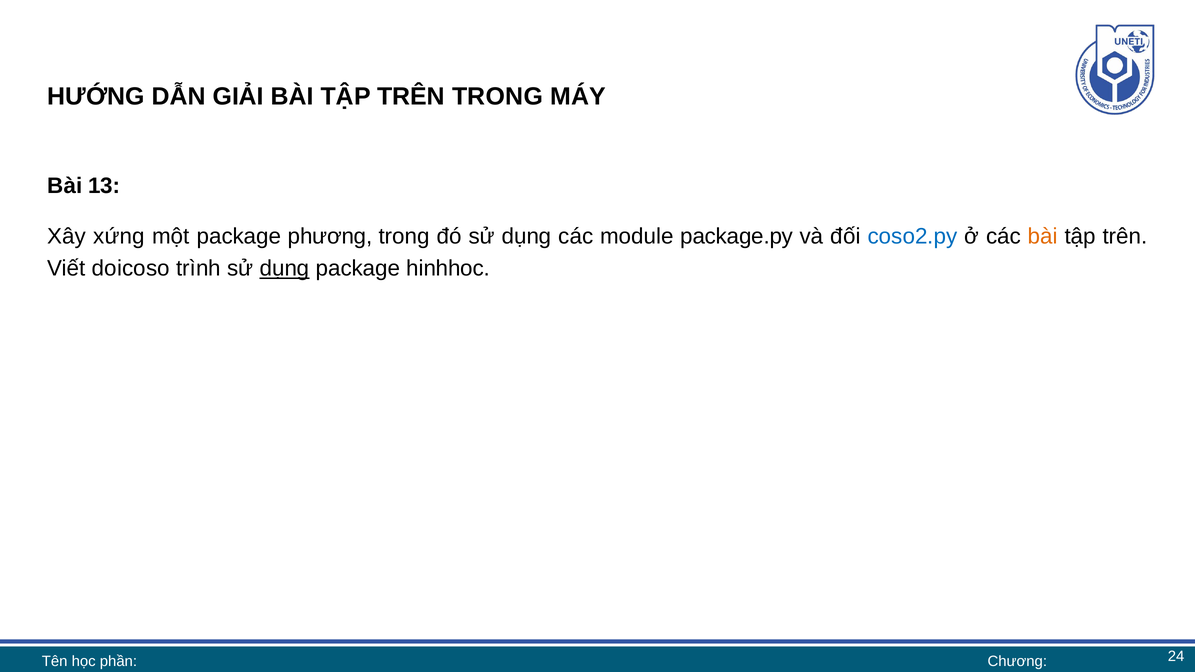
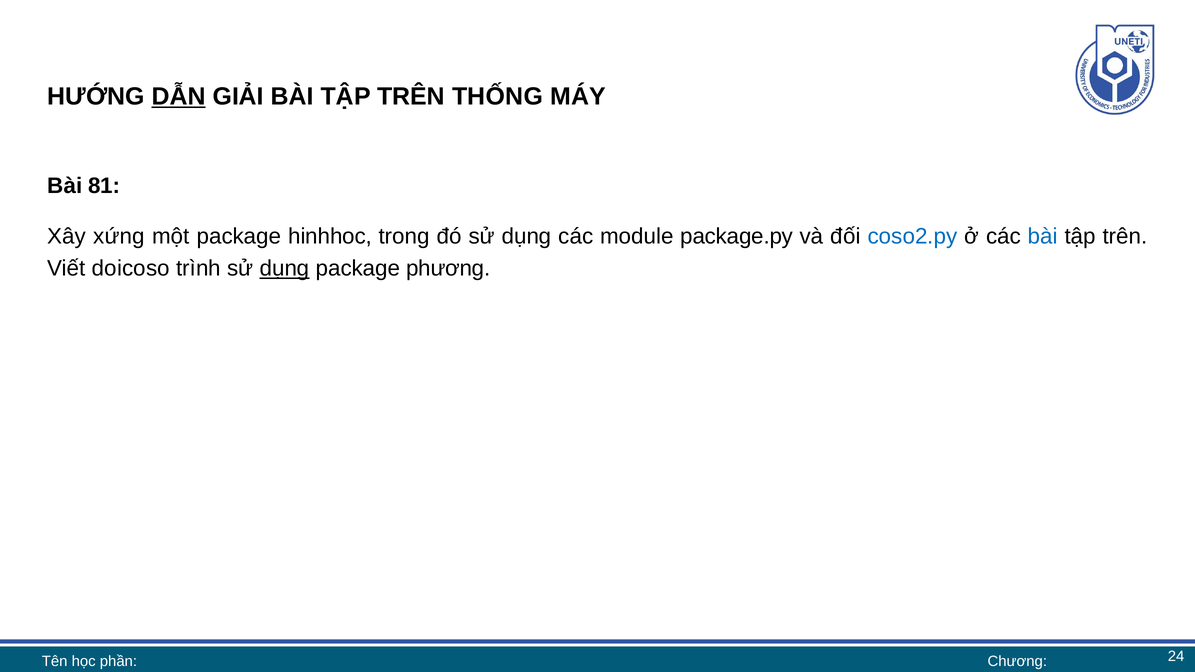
DẪN underline: none -> present (179, 97)
TRÊN TRONG: TRONG -> THỐNG (497, 97)
13: 13 -> 81 (104, 186)
phương: phương -> hinhhoc (330, 236)
bài colour: orange -> blue (1043, 236)
hinhhoc: hinhhoc -> phương (448, 269)
